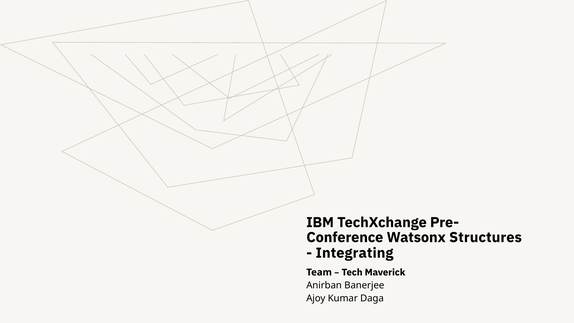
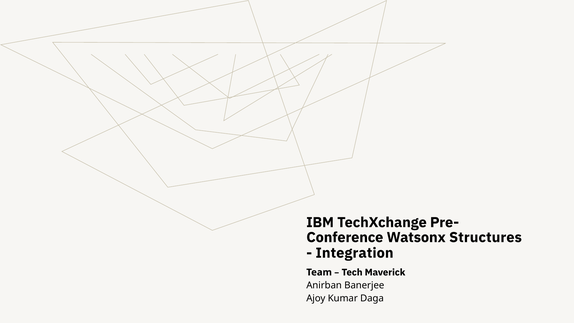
Integrating: Integrating -> Integration (355, 253)
